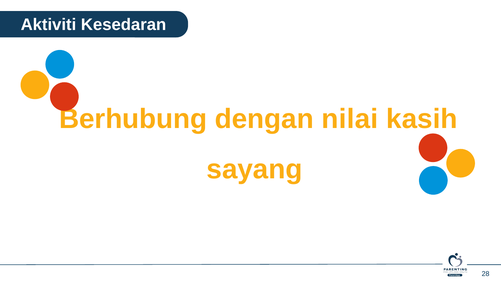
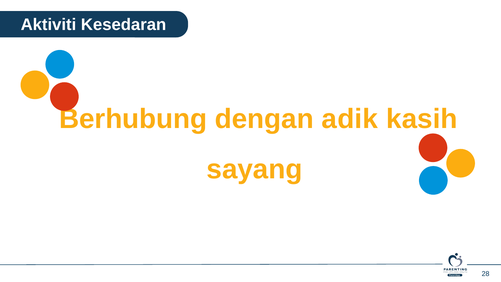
nilai: nilai -> adik (350, 119)
